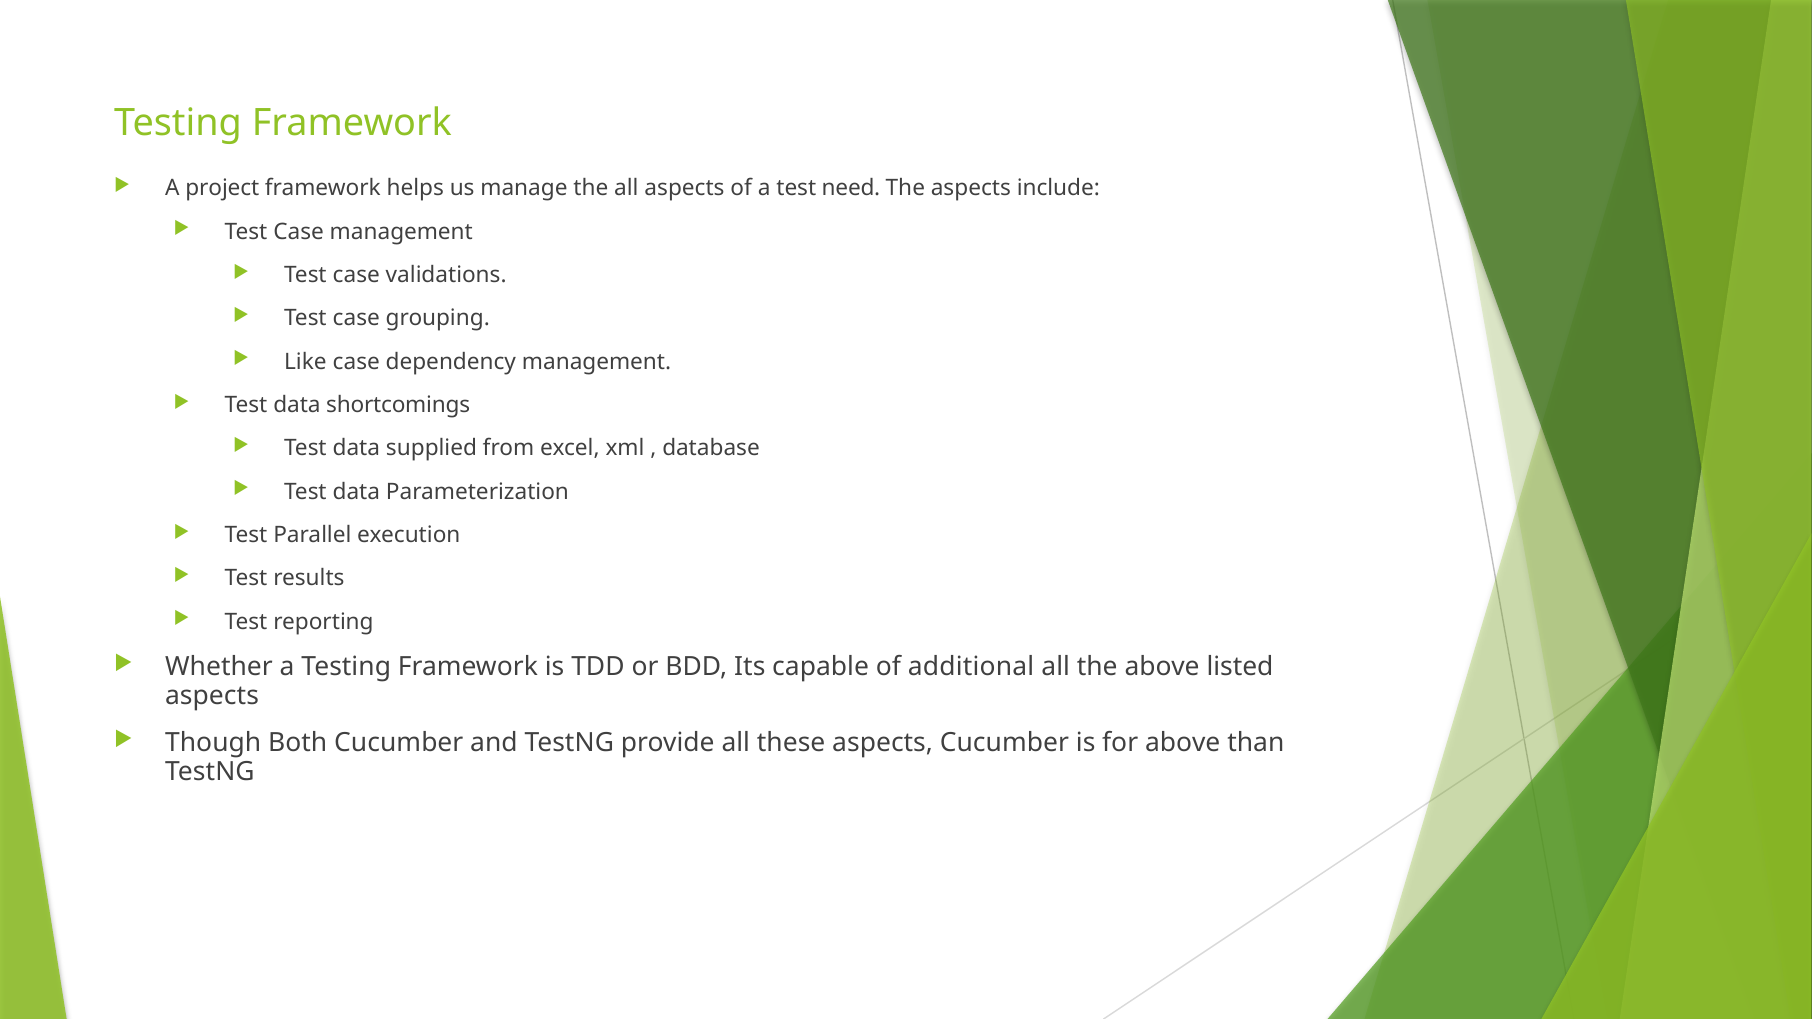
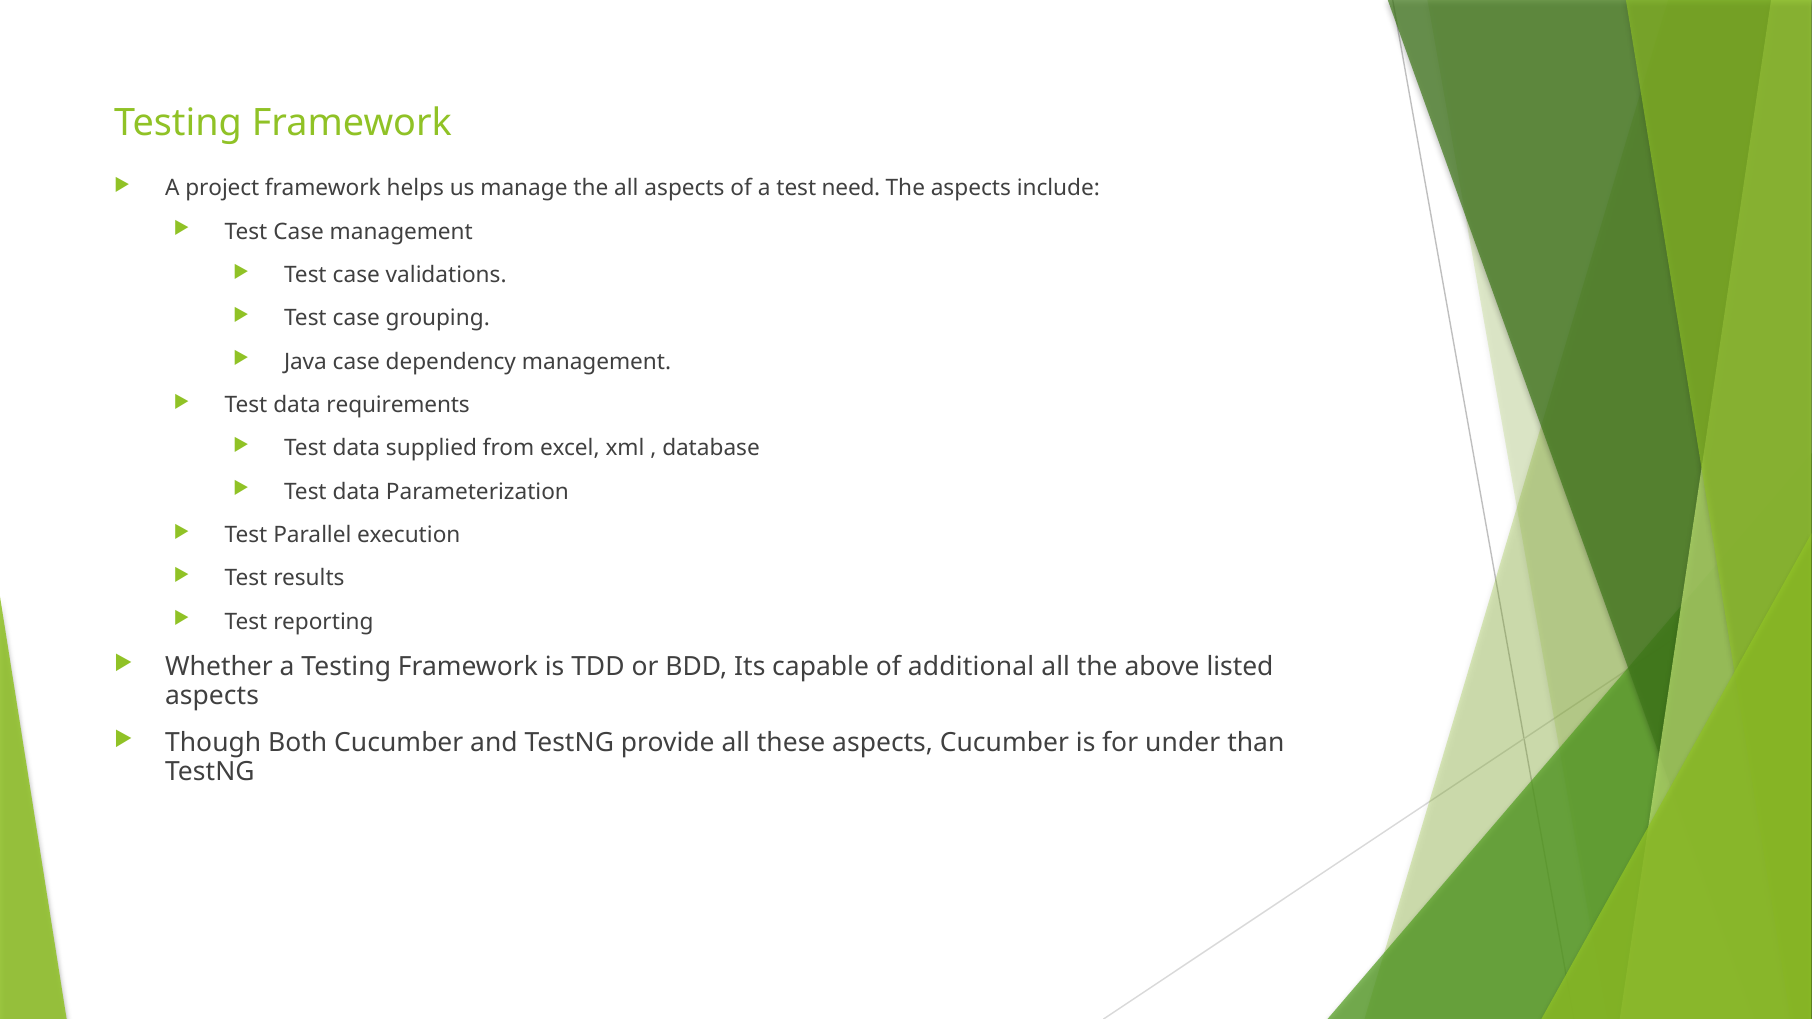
Like: Like -> Java (305, 362)
shortcomings: shortcomings -> requirements (398, 405)
for above: above -> under (1183, 743)
